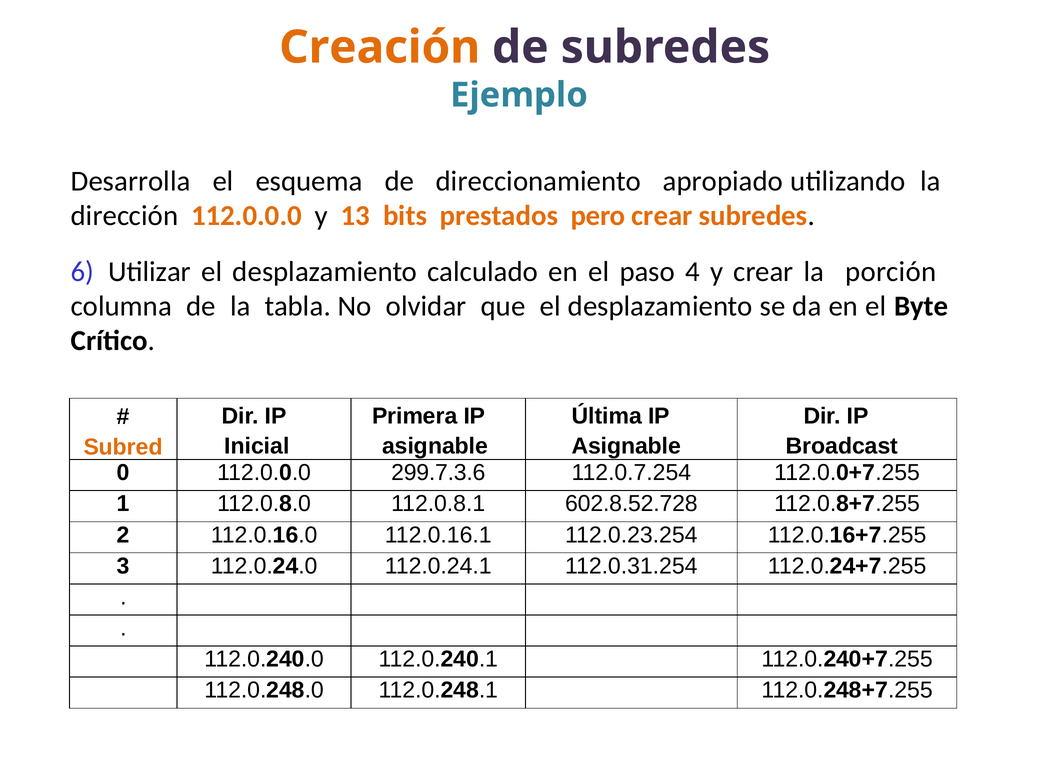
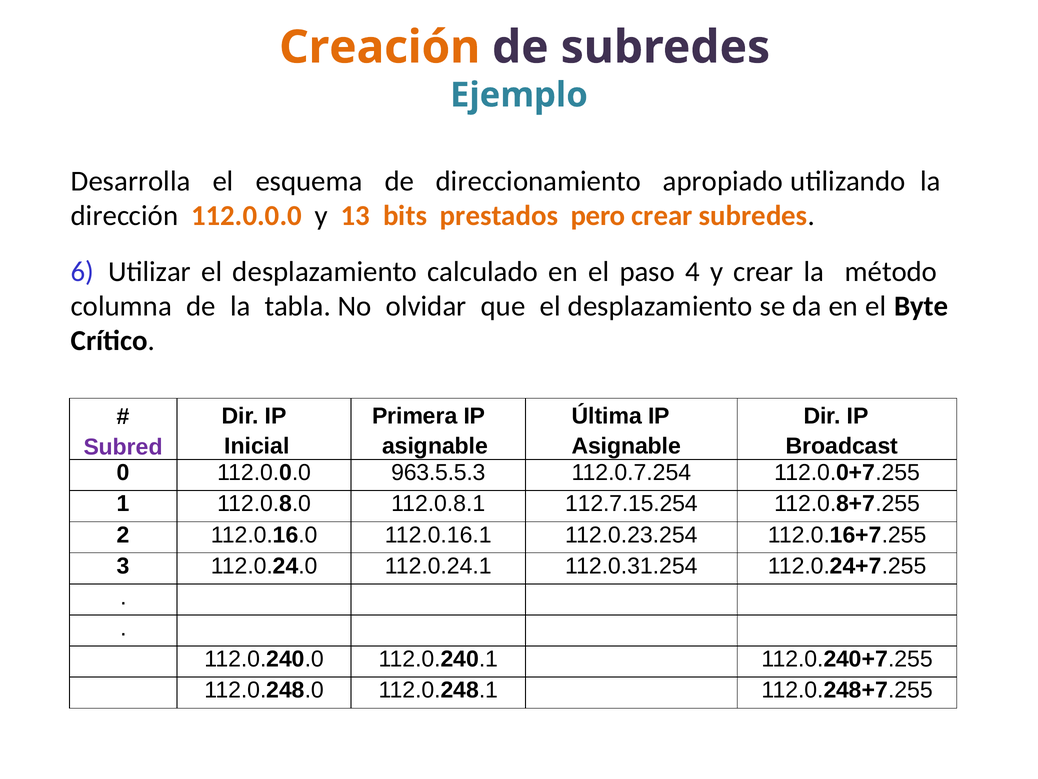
porción: porción -> método (891, 271)
Subred colour: orange -> purple (123, 447)
299.7.3.6: 299.7.3.6 -> 963.5.5.3 (438, 472)
602.8.52.728: 602.8.52.728 -> 112.7.15.254 (631, 503)
